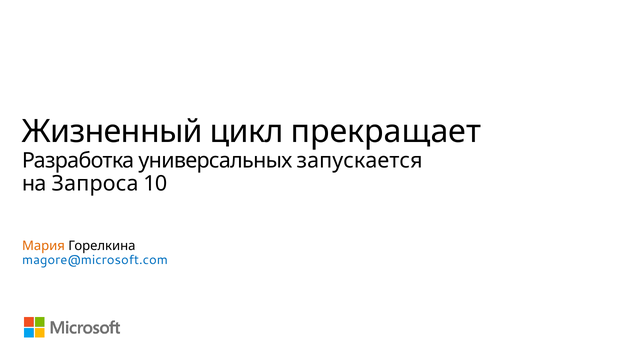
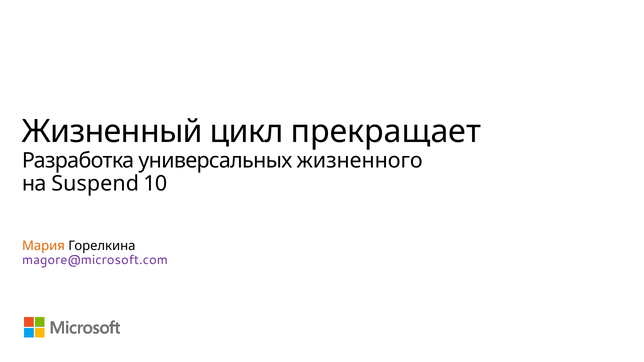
запускается: запускается -> жизненного (360, 161)
Запроса: Запроса -> Suspend (95, 184)
magore@microsoft.com colour: blue -> purple (95, 260)
